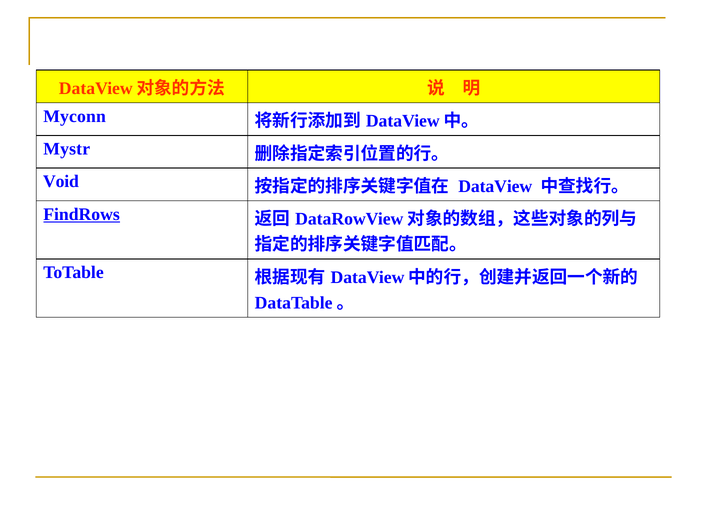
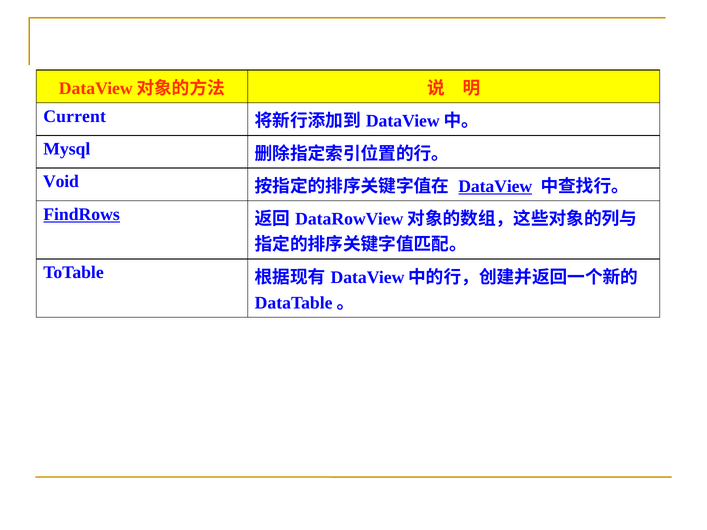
Myconn: Myconn -> Current (75, 116)
Mystr: Mystr -> Mysql (67, 149)
DataView underline: none -> present (495, 186)
